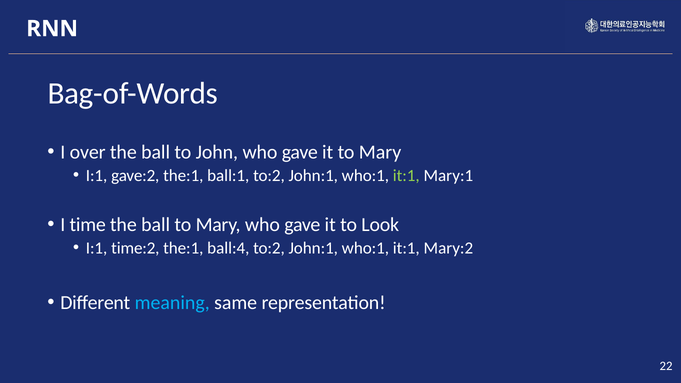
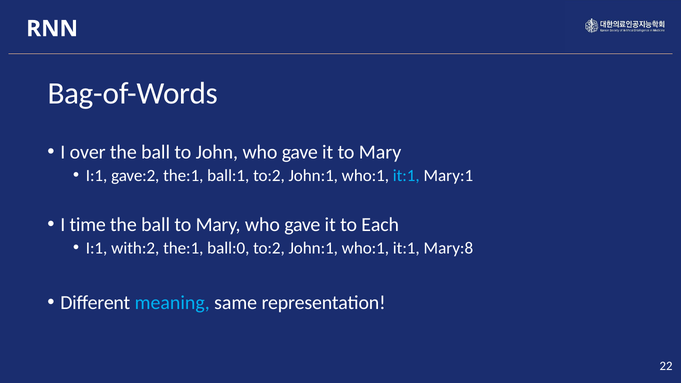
it:1 colour: light green -> light blue (406, 176)
Look: Look -> Each (380, 225)
time:2: time:2 -> with:2 (135, 248)
ball:4: ball:4 -> ball:0 (228, 248)
Mary:2: Mary:2 -> Mary:8 (448, 248)
